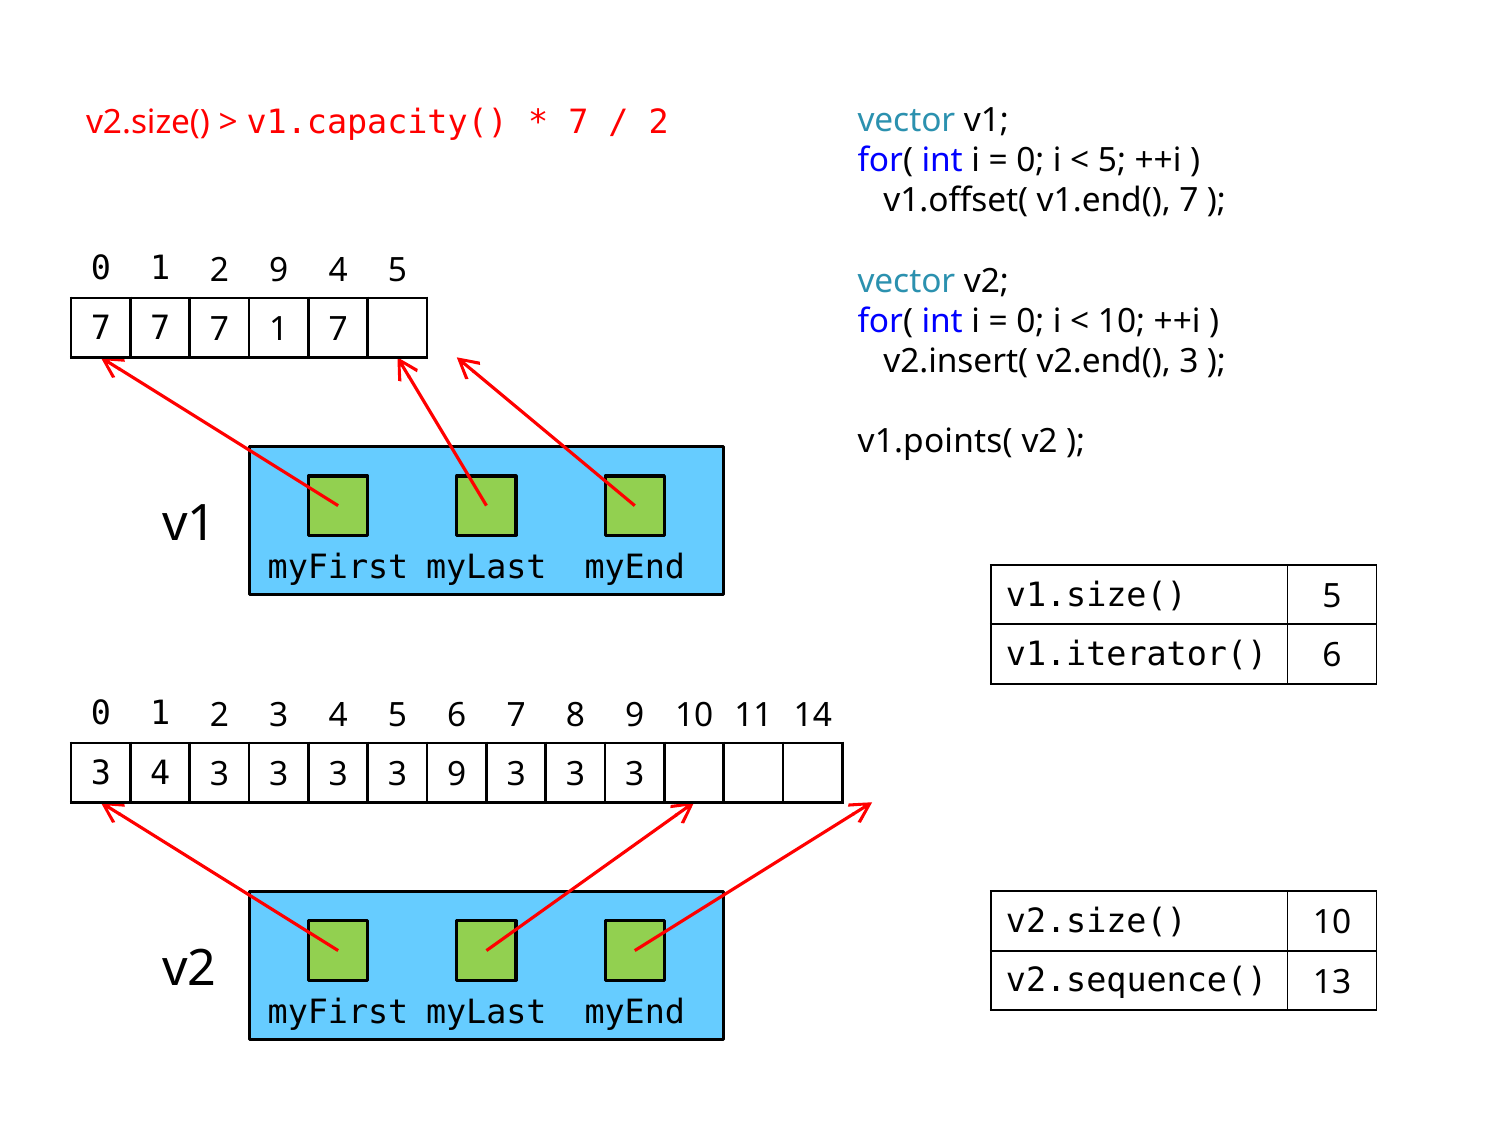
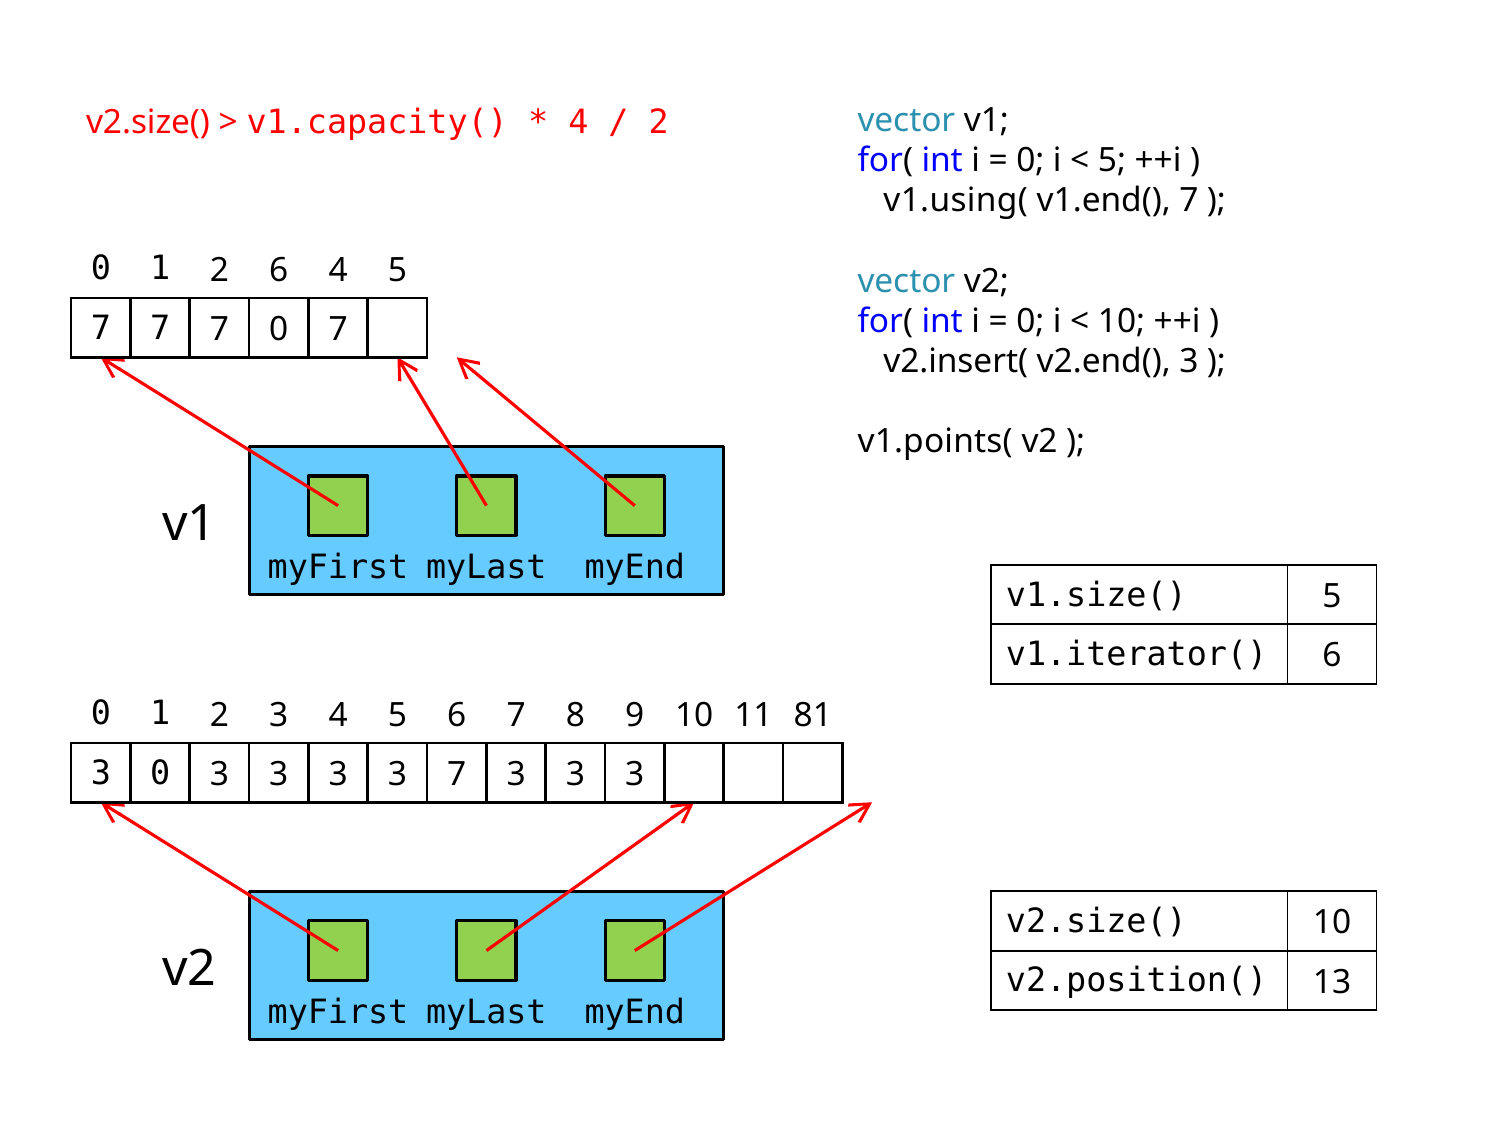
7: 7 -> 4 (578, 122)
v1.offset(: v1.offset( -> v1.using( (956, 201)
2 9: 9 -> 6 (279, 270)
7 1: 1 -> 0 (279, 330)
14: 14 -> 81 (813, 715)
4: 4 -> 0 (160, 773)
3 9: 9 -> 7 (457, 775)
v2.sequence(: v2.sequence( -> v2.position( (1137, 981)
